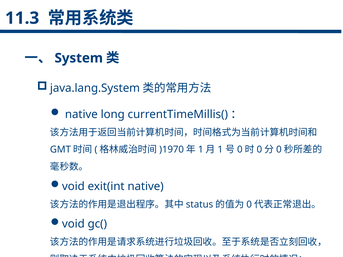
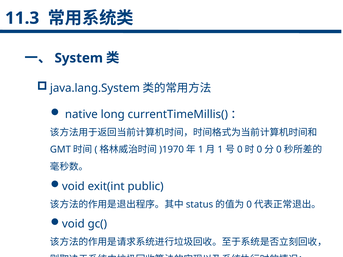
exit(int native: native -> public (146, 186)
